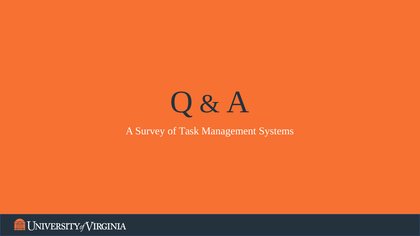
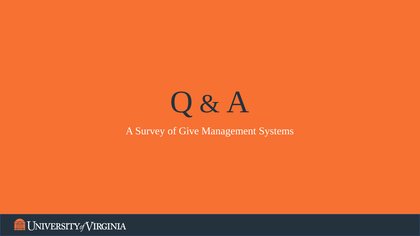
Task: Task -> Give (189, 131)
